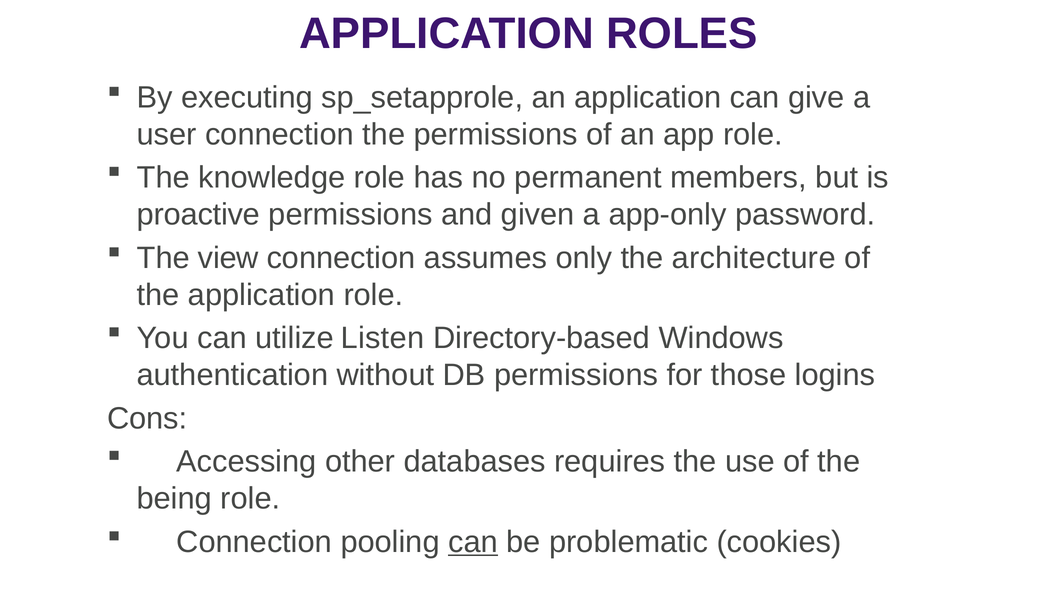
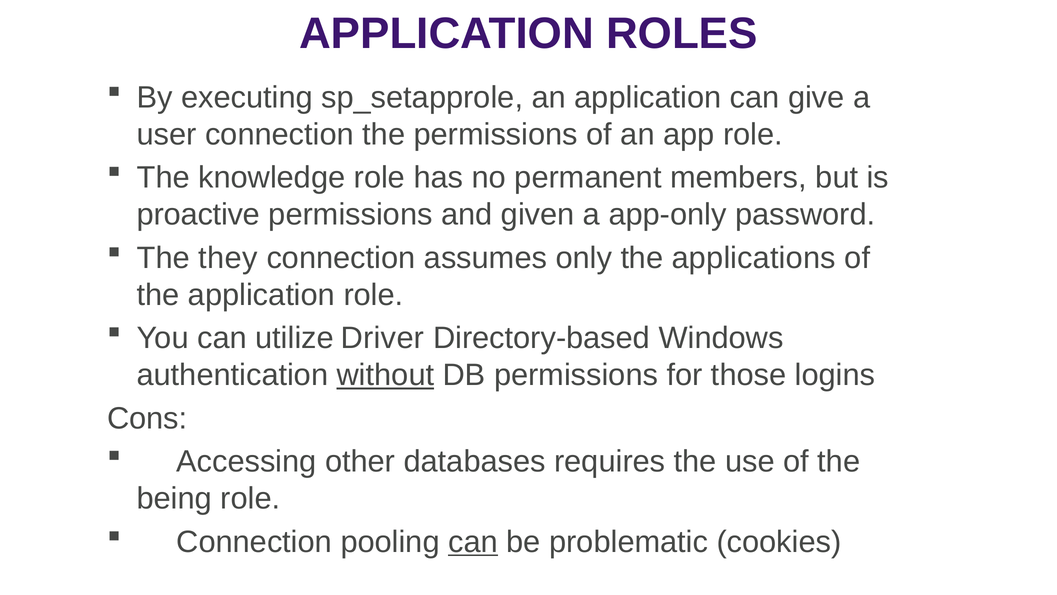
view: view -> they (228, 258)
architecture: architecture -> applications (754, 258)
Listen: Listen -> Driver (382, 338)
without underline: none -> present (385, 375)
